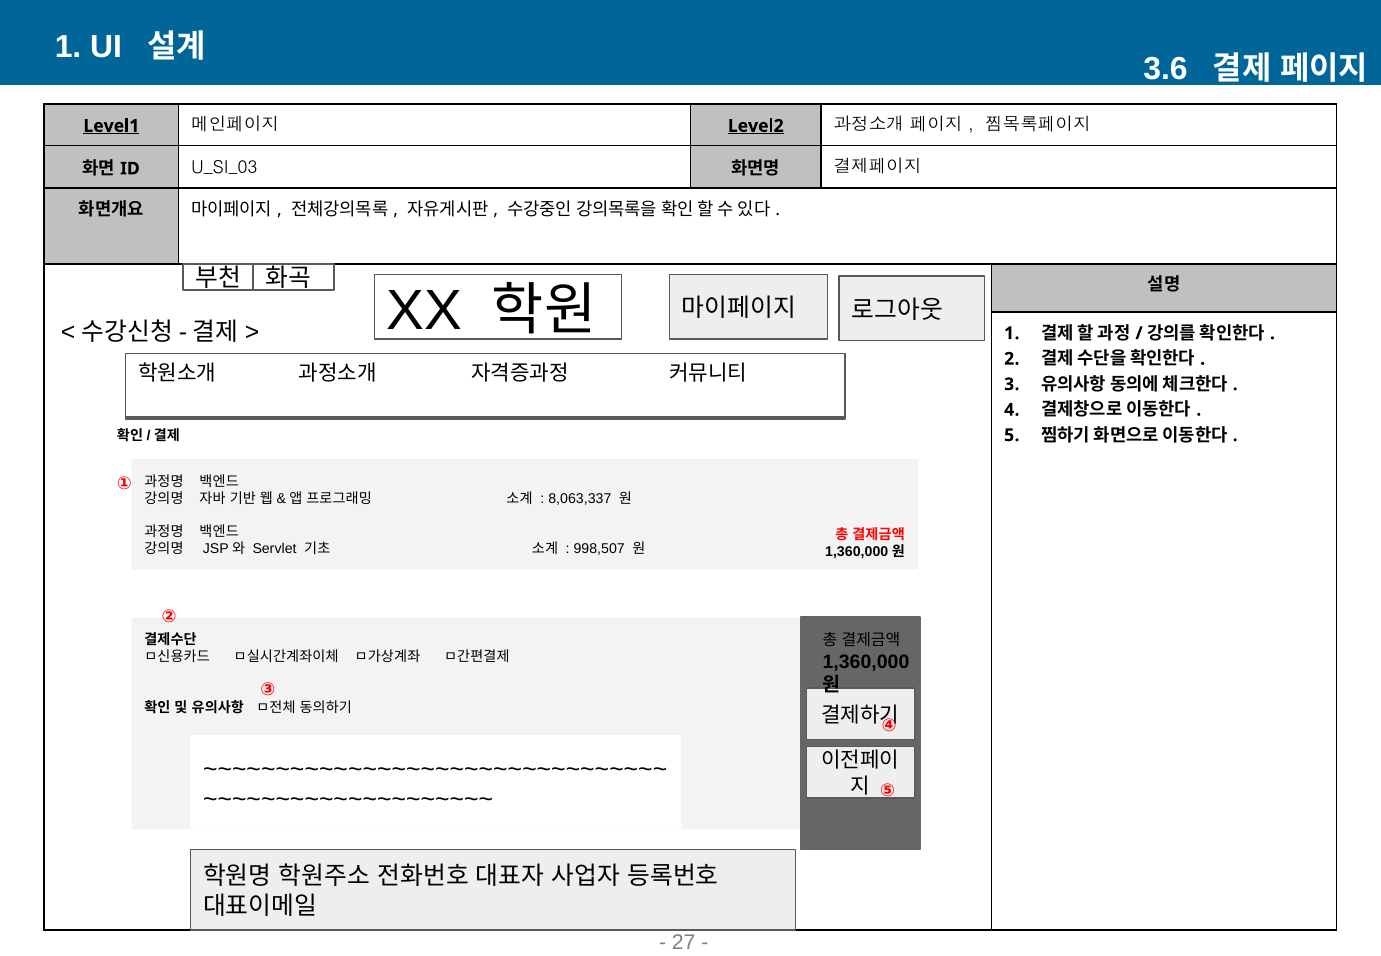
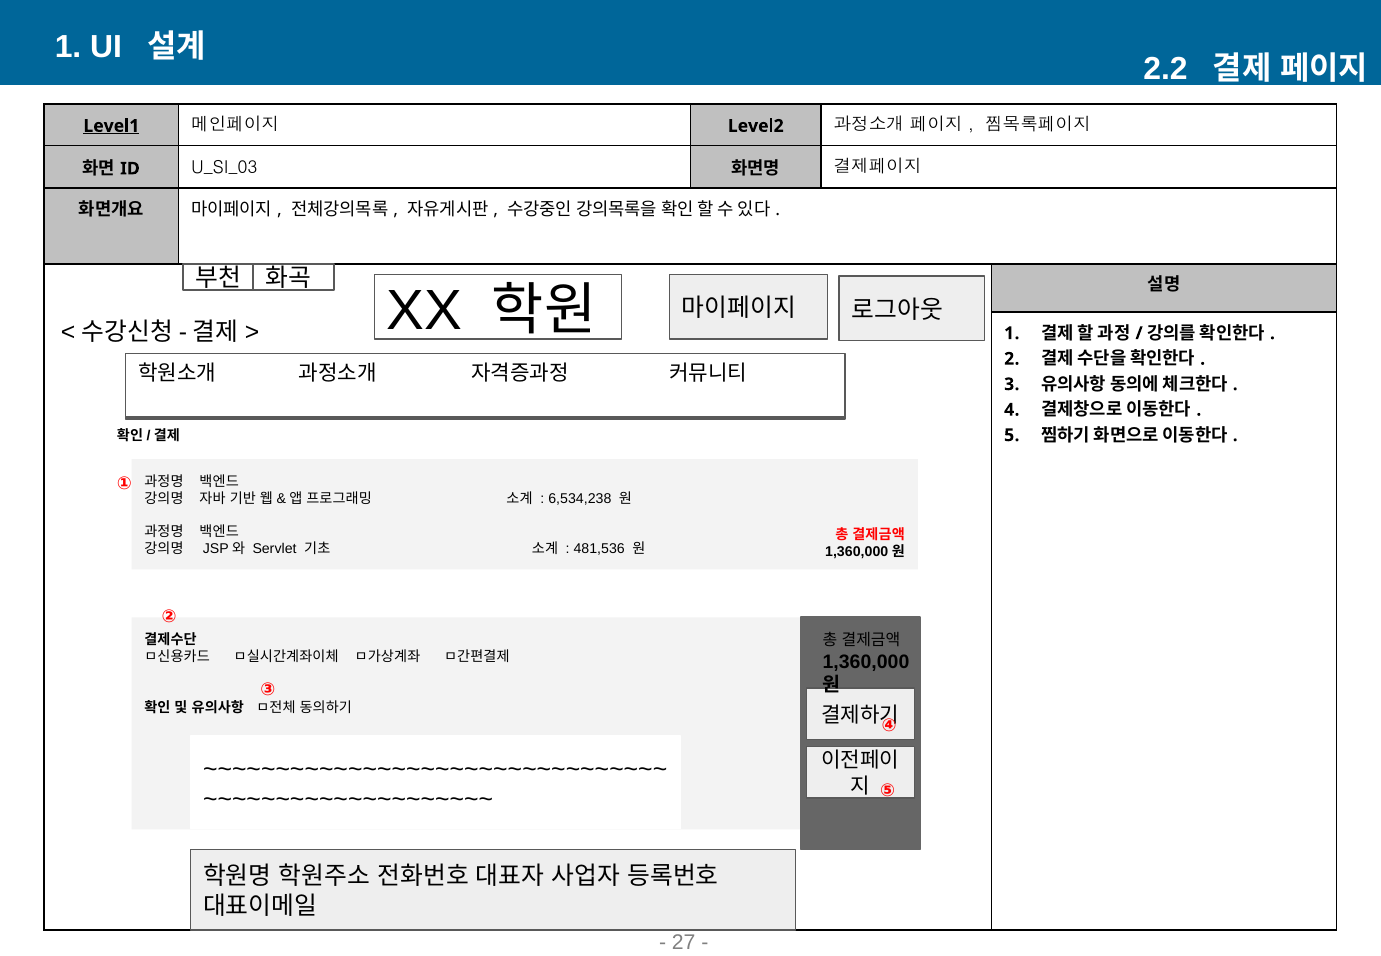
3.6: 3.6 -> 2.2 (1166, 69)
Level2 underline: present -> none (756, 126)
8,063,337: 8,063,337 -> 6,534,238 (580, 498)
998,507: 998,507 -> 481,536 (599, 549)
